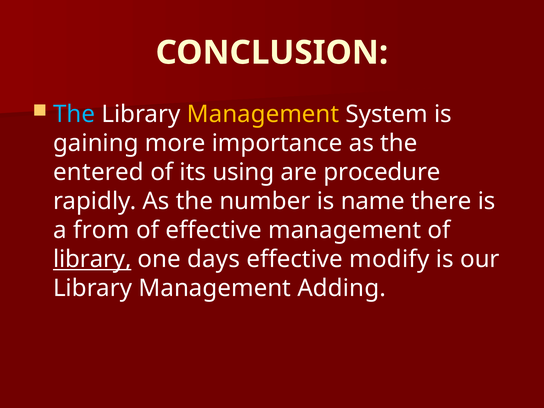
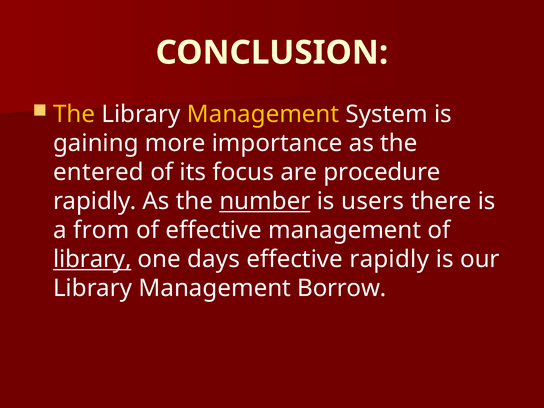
The colour: light blue -> yellow (74, 114)
using: using -> focus (243, 172)
number underline: none -> present (265, 201)
name: name -> users (373, 201)
effective modify: modify -> rapidly (389, 259)
Adding: Adding -> Borrow (342, 288)
